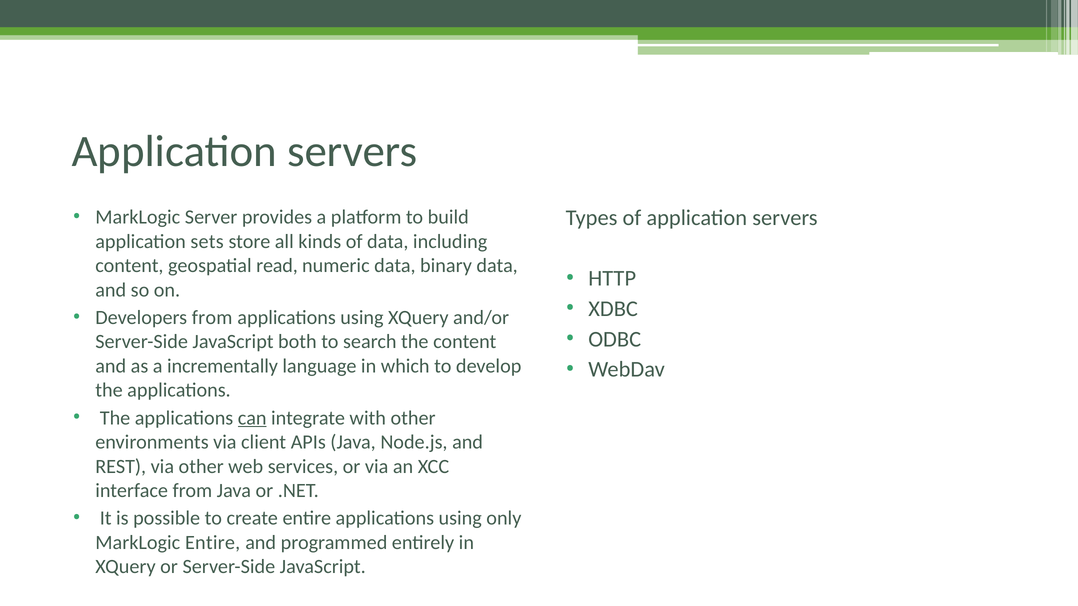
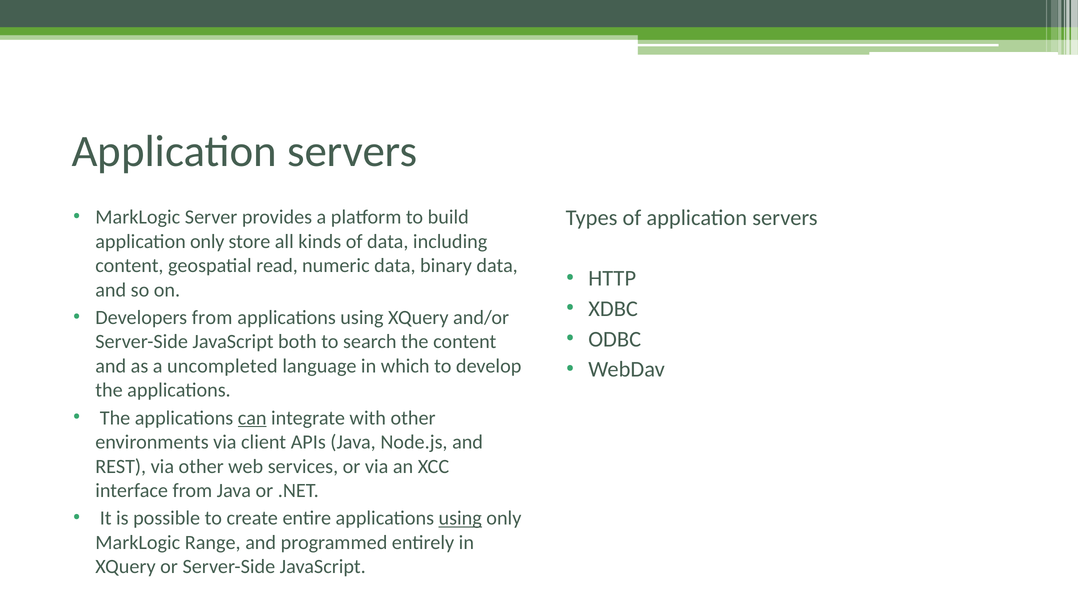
application sets: sets -> only (207, 242)
incrementally: incrementally -> uncompleted (222, 366)
using underline: none -> present (460, 519)
MarkLogic Entire: Entire -> Range (213, 543)
